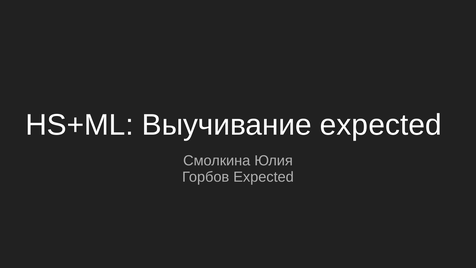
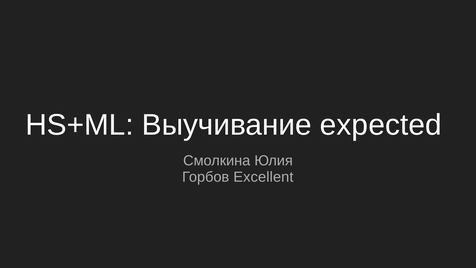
Горбов Expected: Expected -> Excellent (263, 177)
